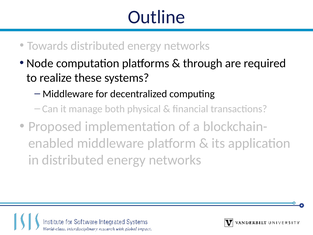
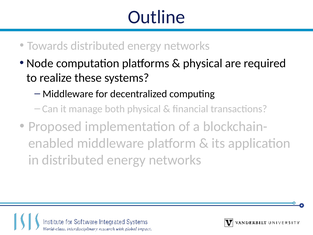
through: through -> physical (203, 63)
